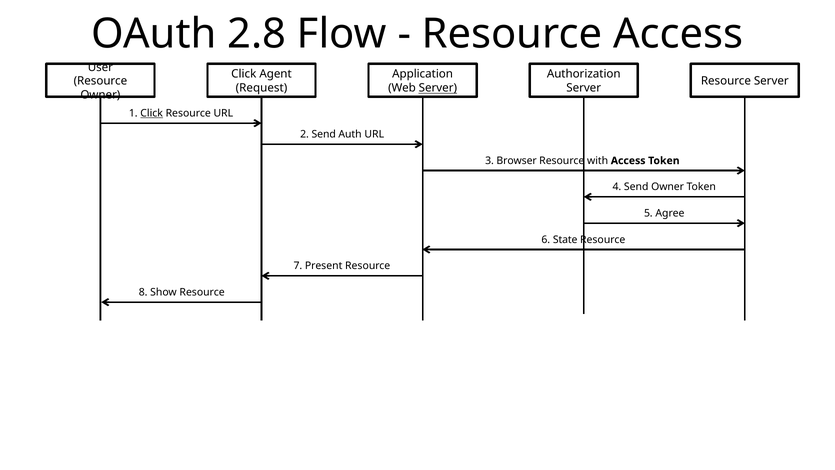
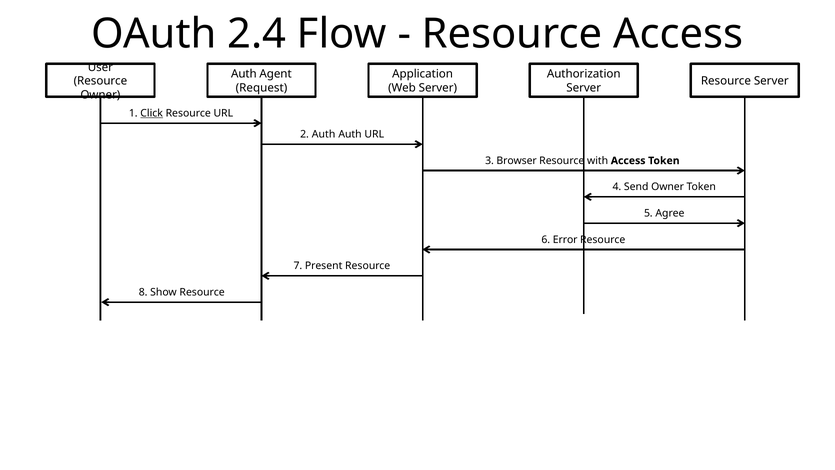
2.8: 2.8 -> 2.4 (257, 34)
Click: Click -> Auth (244, 74)
Server underline: present -> none (438, 88)
2 Send: Send -> Auth (324, 134)
State: State -> Error (565, 240)
